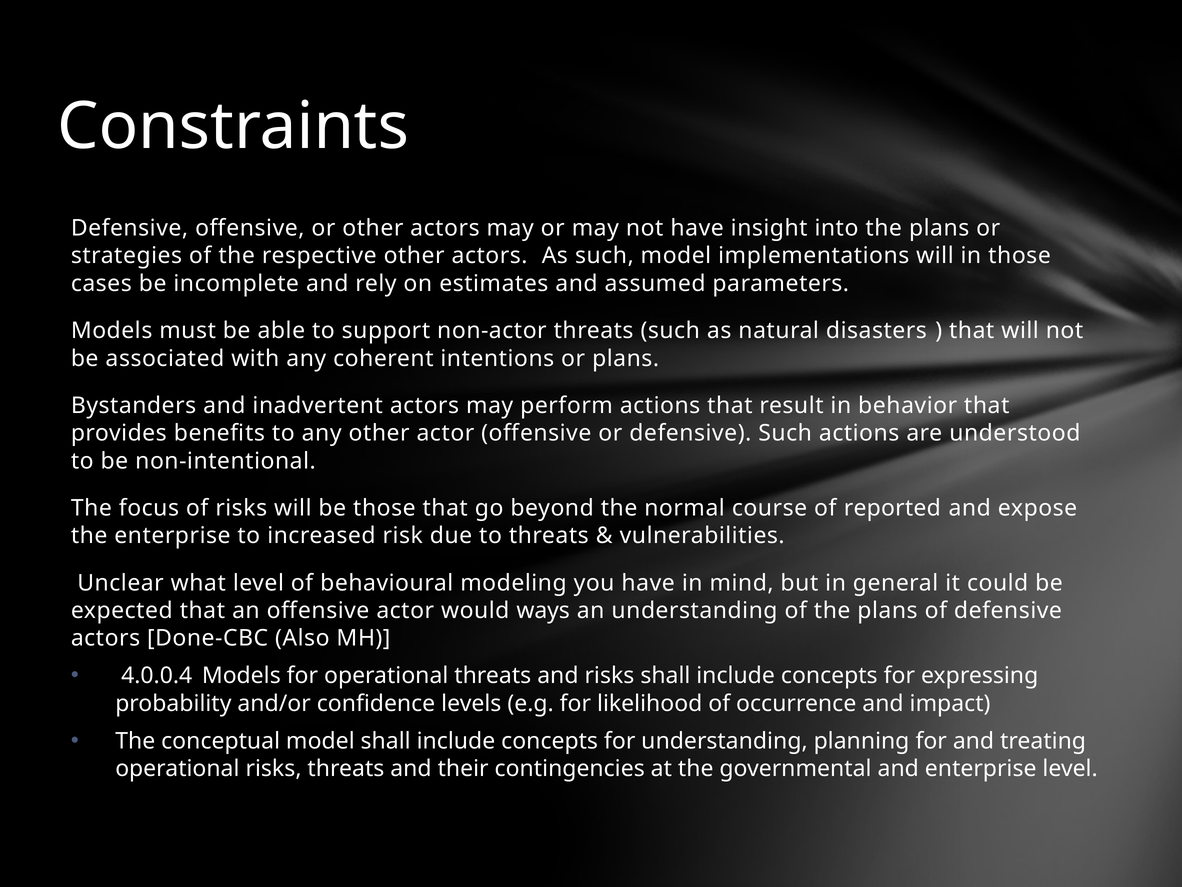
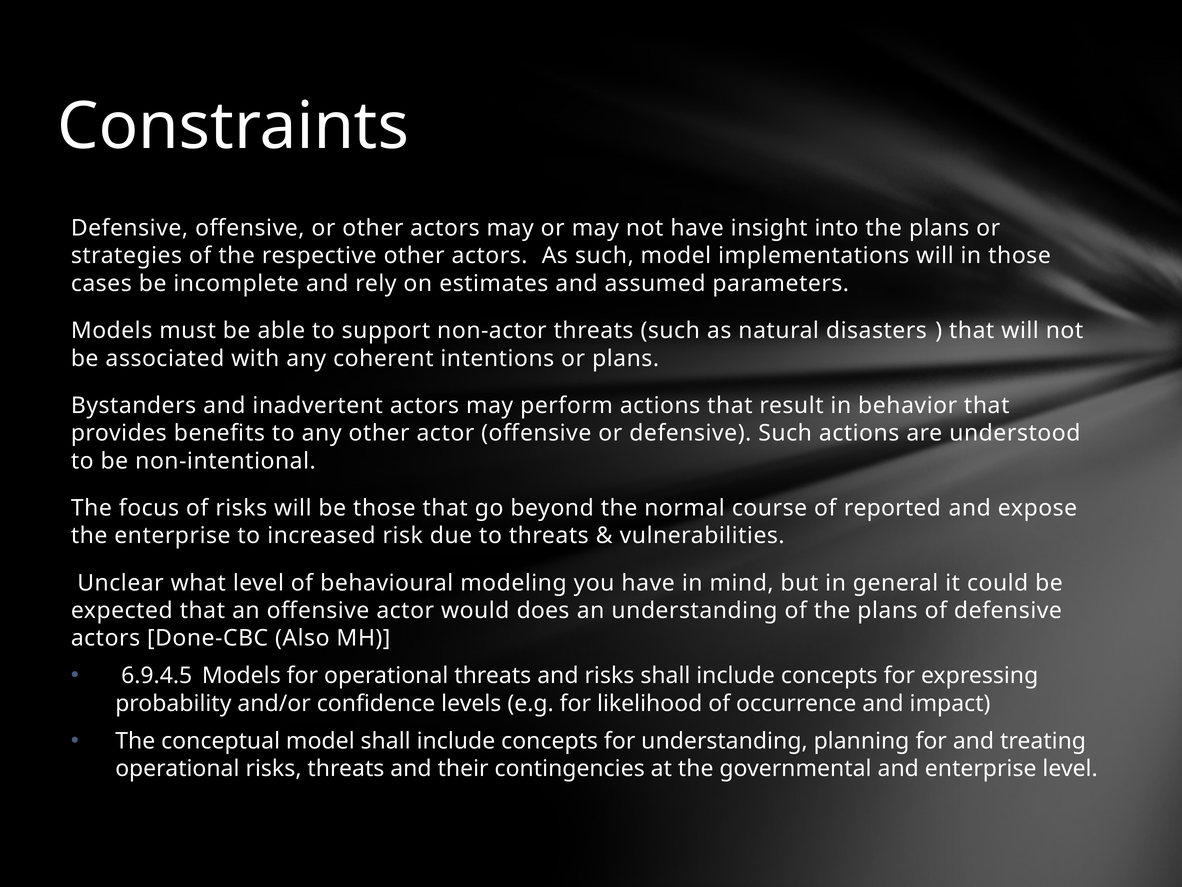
ways: ways -> does (543, 610)
4.0.0.4: 4.0.0.4 -> 6.9.4.5 (157, 676)
